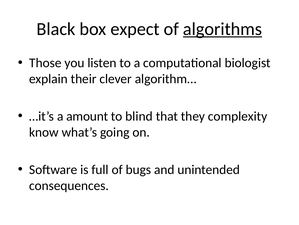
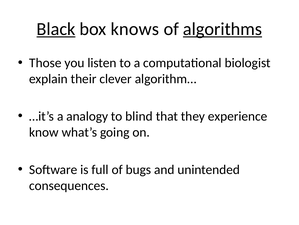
Black underline: none -> present (56, 29)
expect: expect -> knows (135, 29)
amount: amount -> analogy (87, 116)
complexity: complexity -> experience (238, 116)
